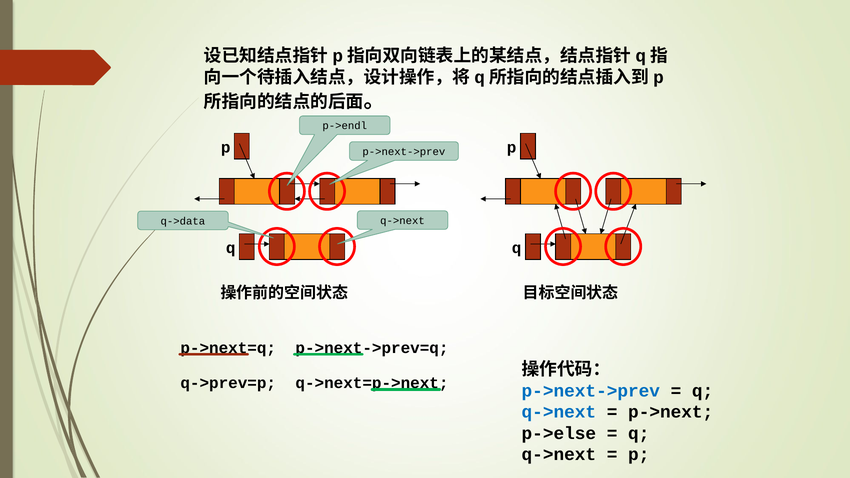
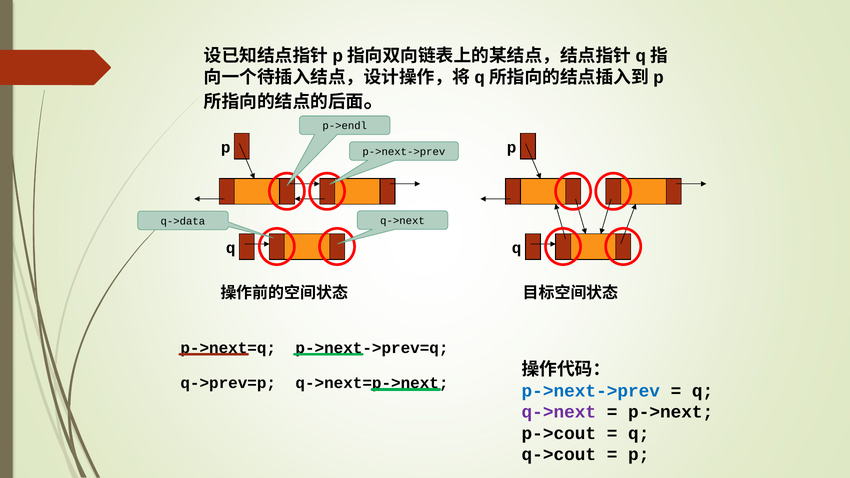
q->next colour: blue -> purple (559, 412)
p->else: p->else -> p->cout (559, 433)
q->next: q->next -> q->cout (559, 455)
